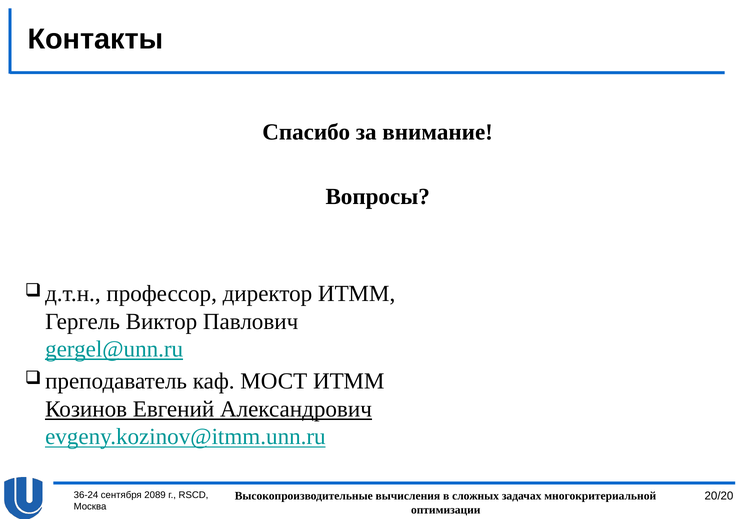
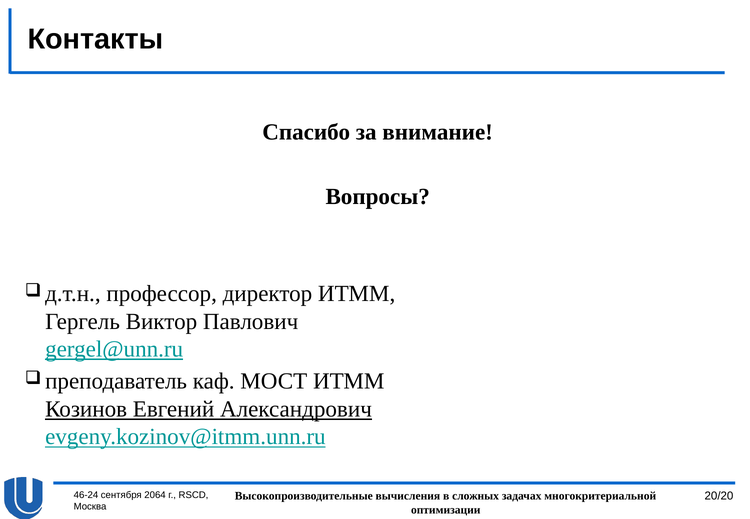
36-24: 36-24 -> 46-24 (86, 495)
2089: 2089 -> 2064 (155, 495)
